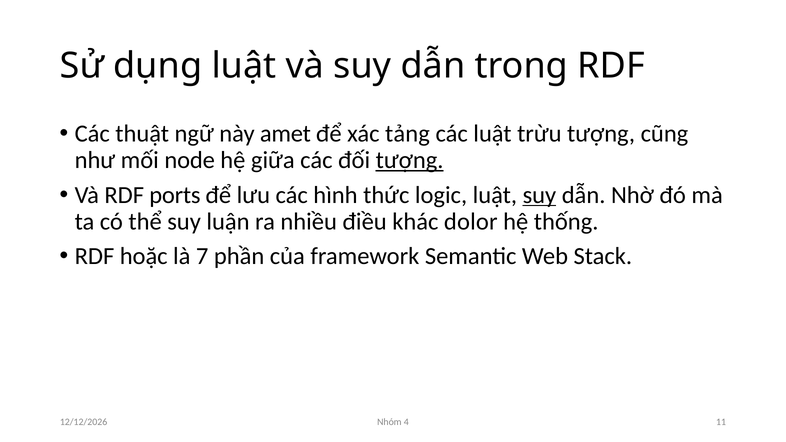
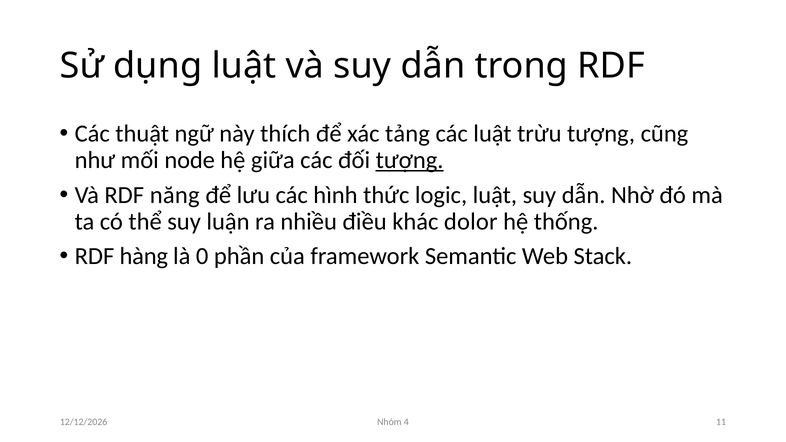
amet: amet -> thích (285, 134)
ports: ports -> năng (175, 195)
suy underline: present -> none (539, 195)
hoặc: hoặc -> hàng (144, 256)
7: 7 -> 0 (202, 256)
